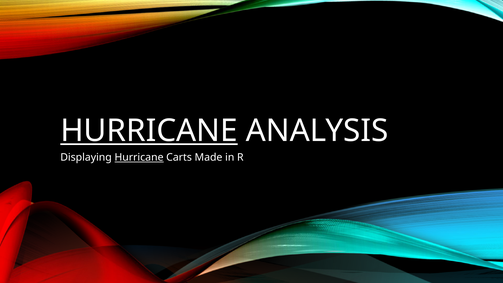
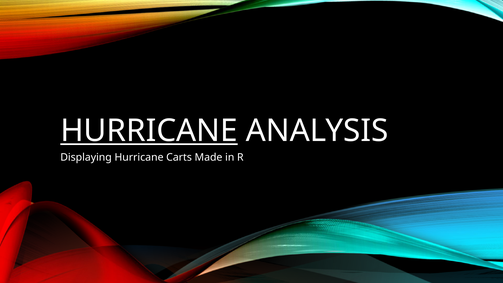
Hurricane underline: present -> none (139, 157)
